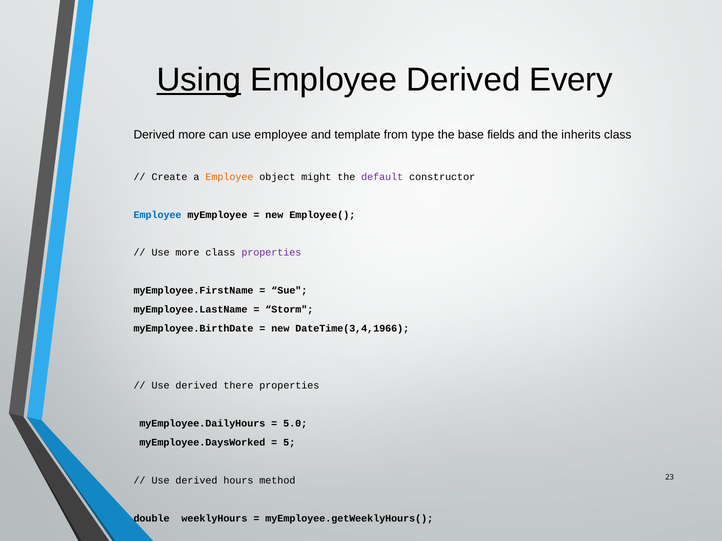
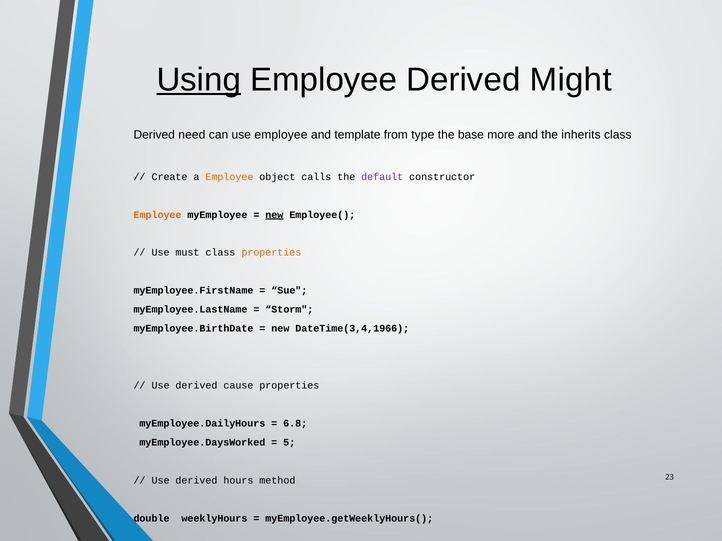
Every: Every -> Might (571, 80)
Derived more: more -> need (192, 135)
fields: fields -> more (501, 135)
might: might -> calls (316, 177)
Employee colour: blue -> orange (158, 215)
new underline: none -> present (274, 215)
Use more: more -> must (187, 253)
properties colour: purple -> orange (271, 253)
there: there -> cause (238, 386)
5.0: 5.0 -> 6.8 (295, 424)
